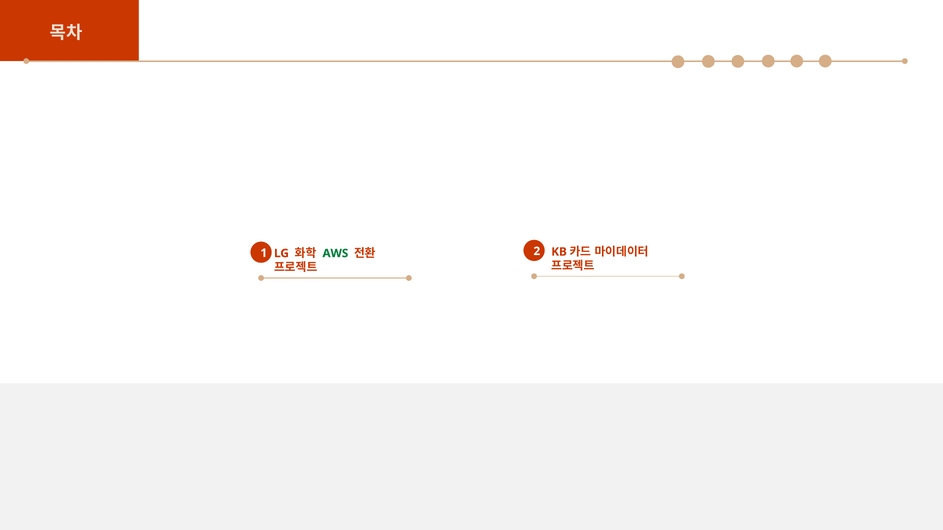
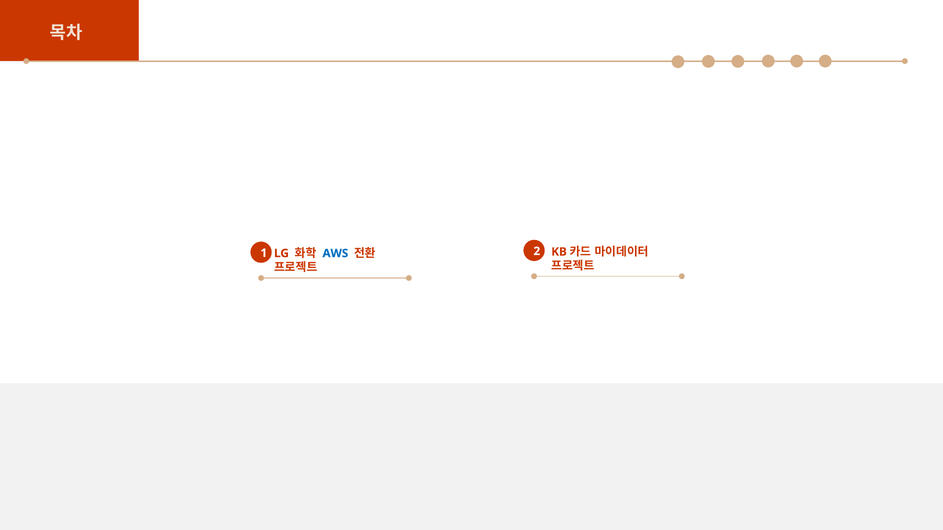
AWS colour: green -> blue (335, 254)
